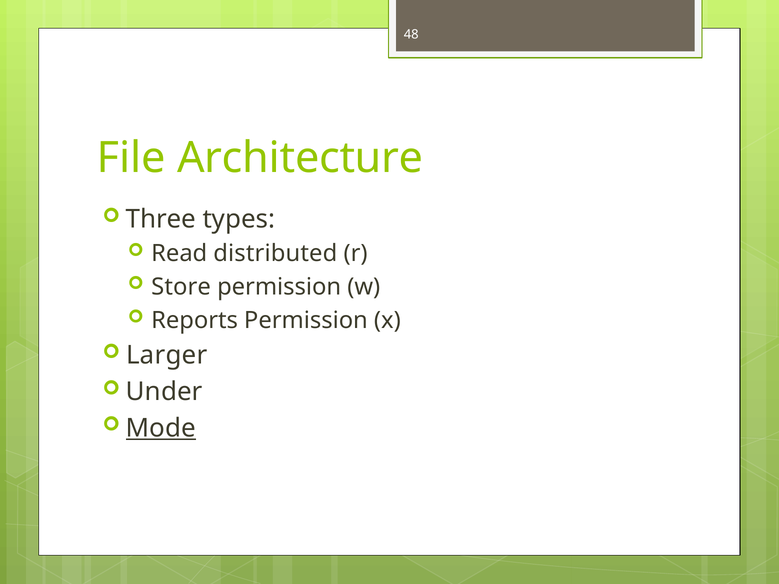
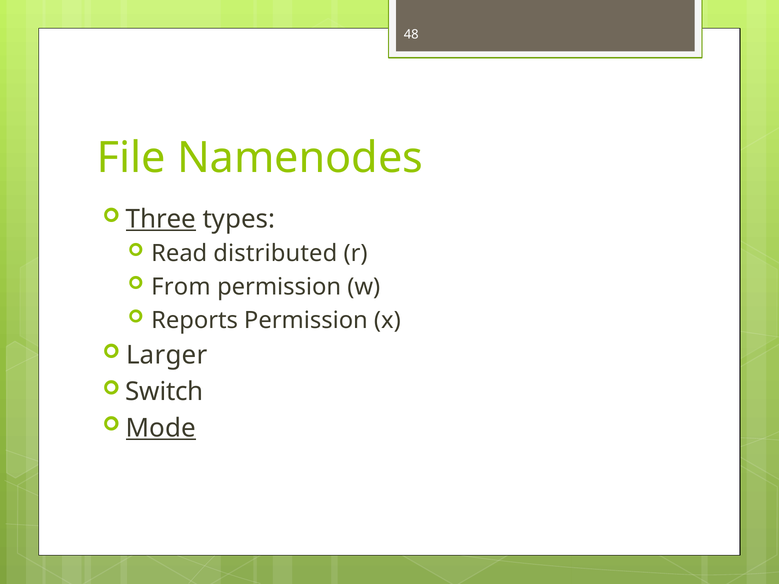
Architecture: Architecture -> Namenodes (300, 158)
Three underline: none -> present (161, 219)
Store: Store -> From (181, 287)
Under: Under -> Switch (164, 392)
